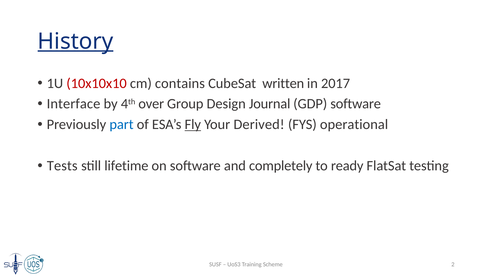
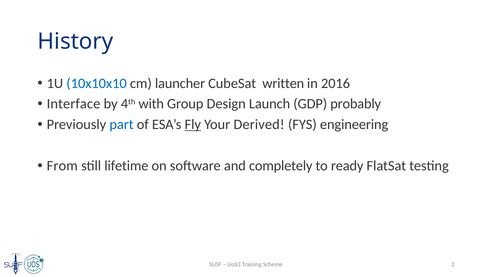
History underline: present -> none (75, 41)
10x10x10 colour: red -> blue (97, 83)
contains: contains -> launcher (180, 83)
2017: 2017 -> 2016 (336, 83)
over: over -> with (151, 104)
Journal: Journal -> Launch (270, 104)
GDP software: software -> probably (356, 104)
operational: operational -> engineering (354, 124)
Tests: Tests -> From (62, 166)
